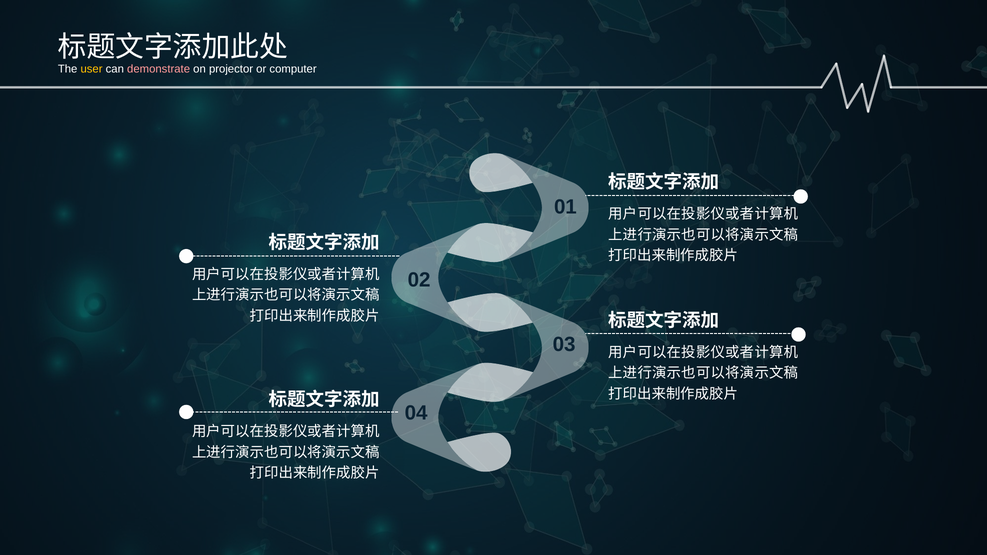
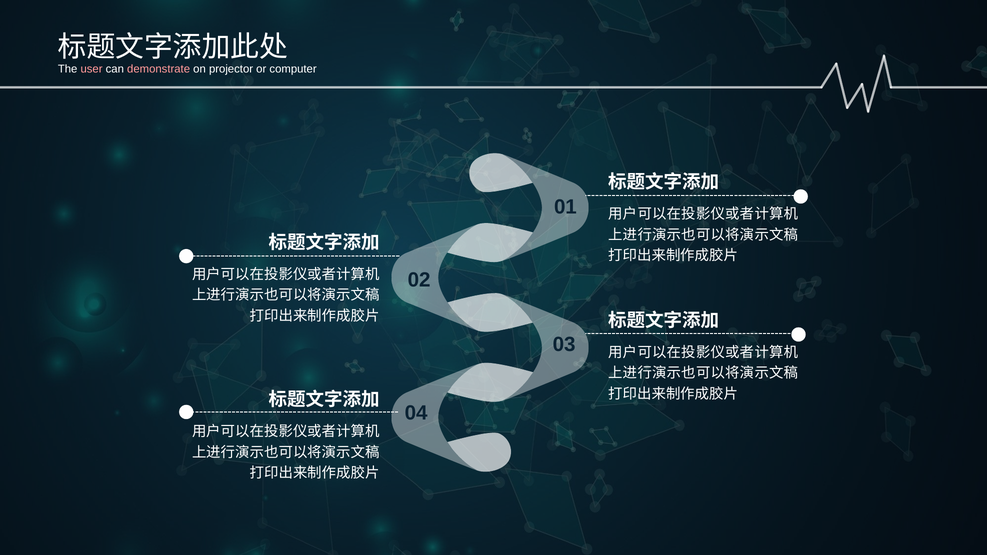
user colour: yellow -> pink (92, 69)
